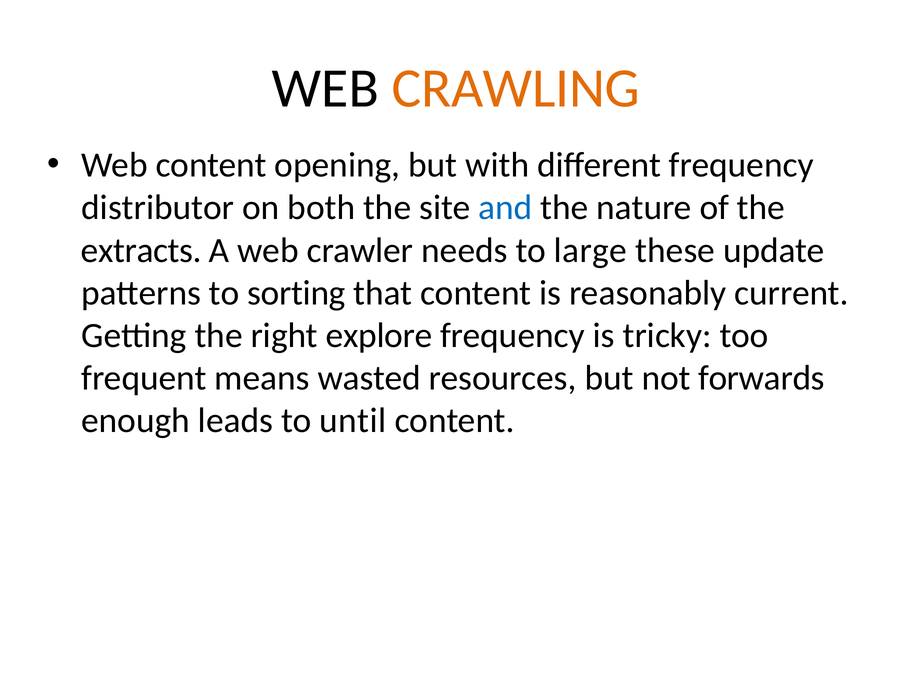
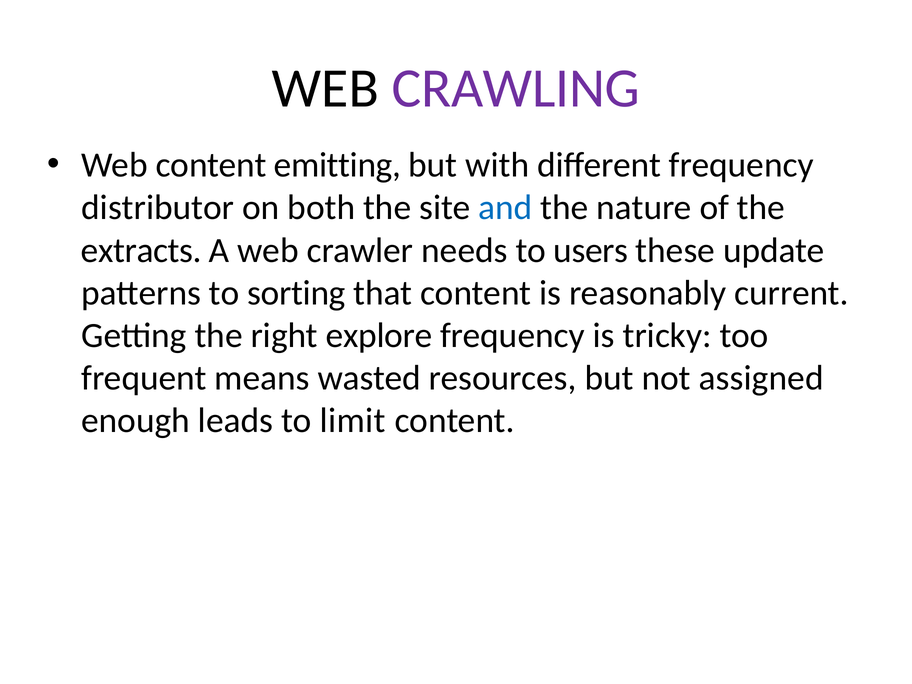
CRAWLING colour: orange -> purple (516, 88)
opening: opening -> emitting (338, 165)
large: large -> users (591, 250)
forwards: forwards -> assigned (761, 378)
until: until -> limit (353, 421)
